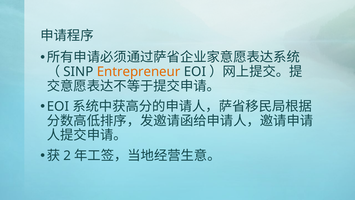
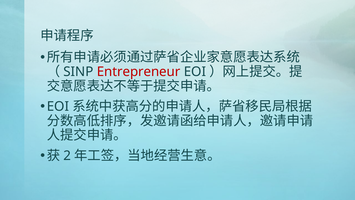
Entrepreneur colour: orange -> red (139, 72)
